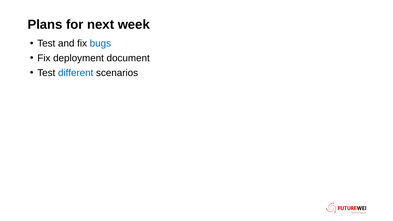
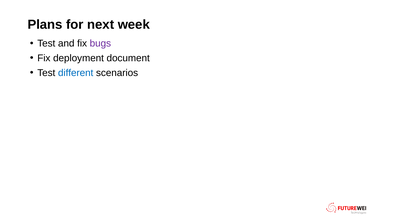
bugs colour: blue -> purple (100, 43)
